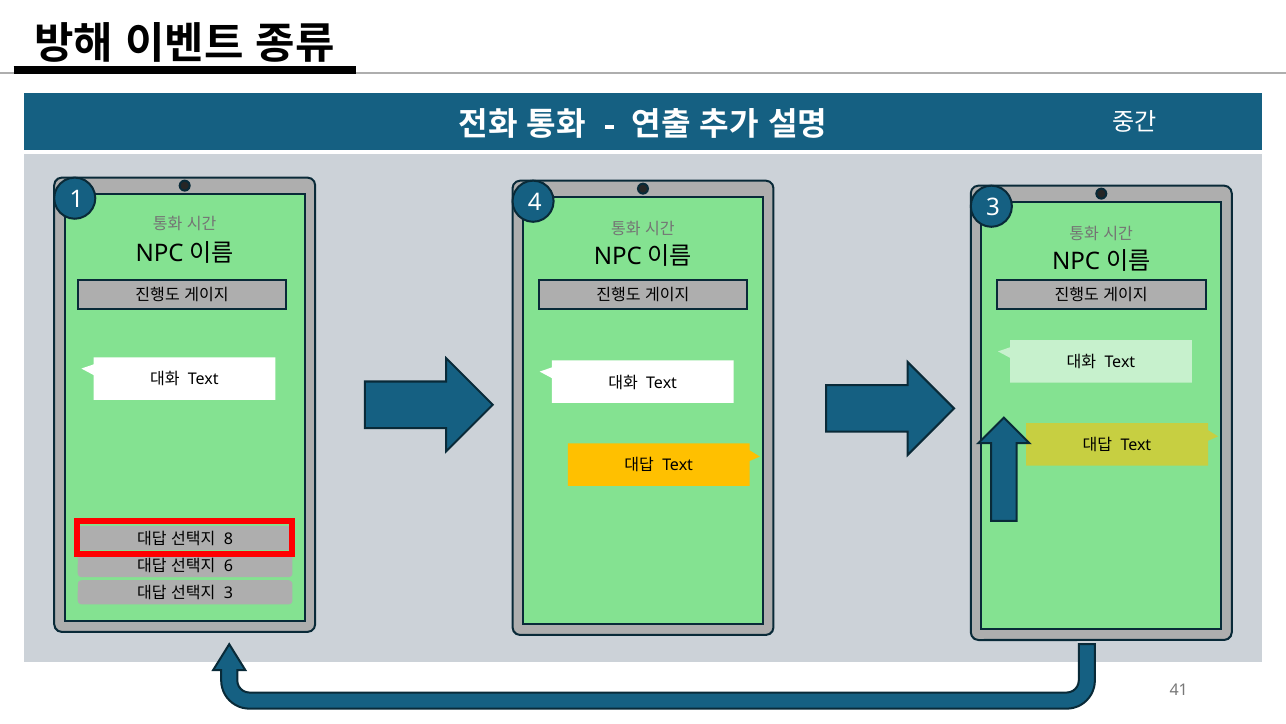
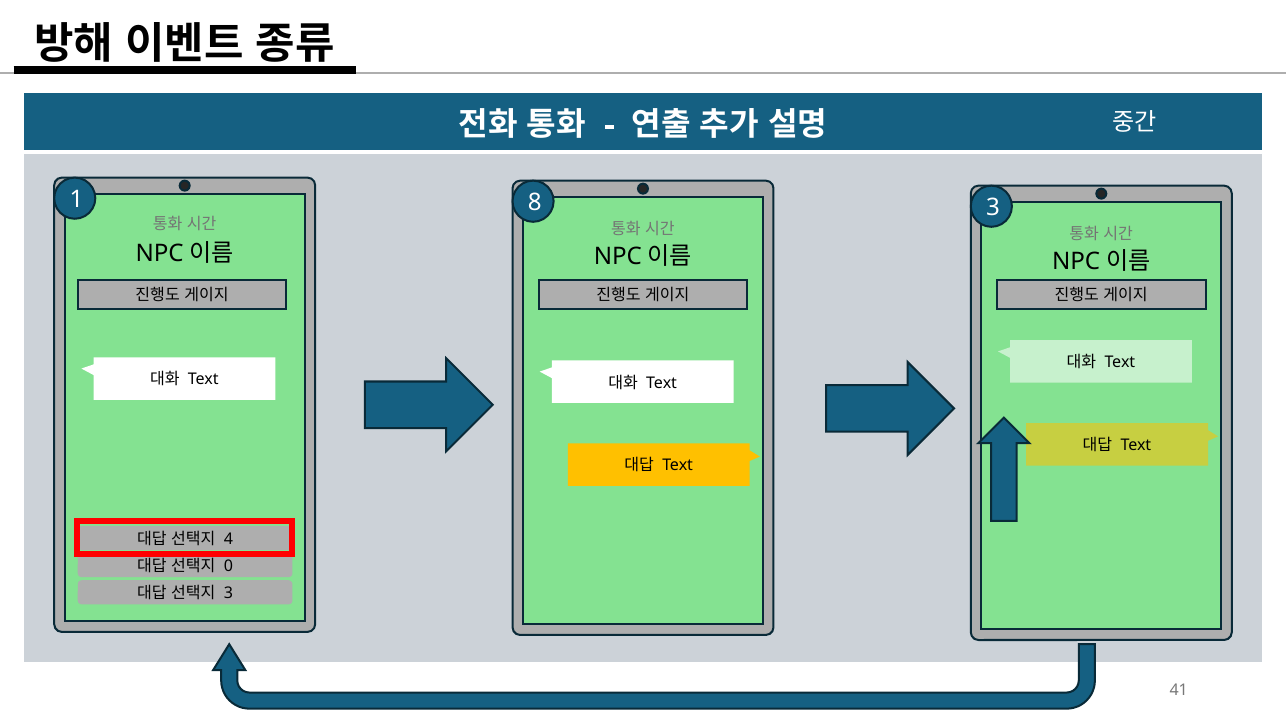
4: 4 -> 8 (535, 203)
8: 8 -> 4 (228, 539)
6: 6 -> 0 (228, 566)
